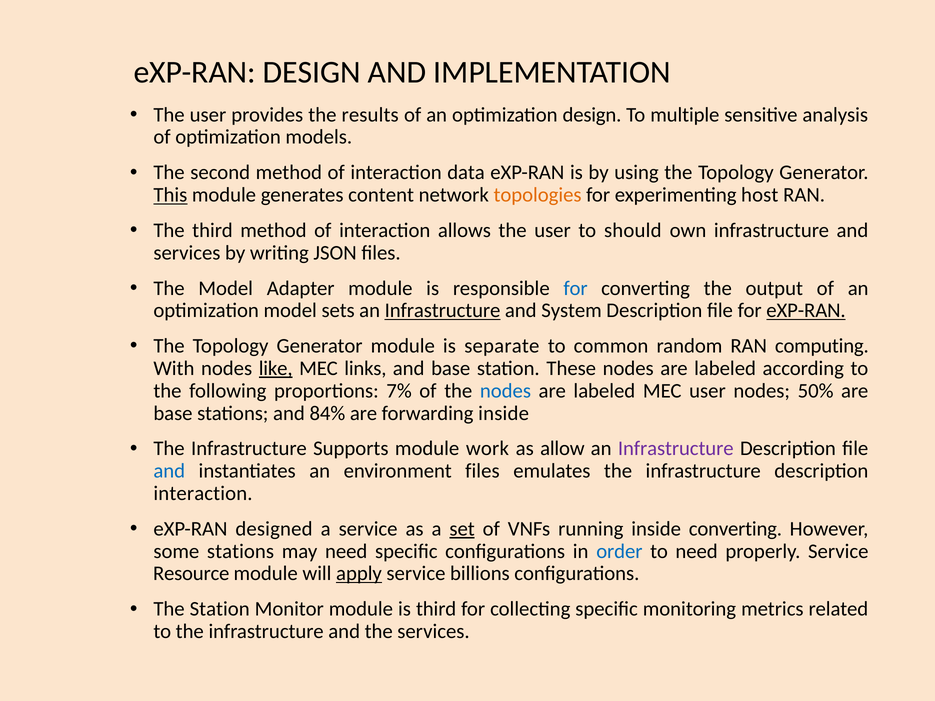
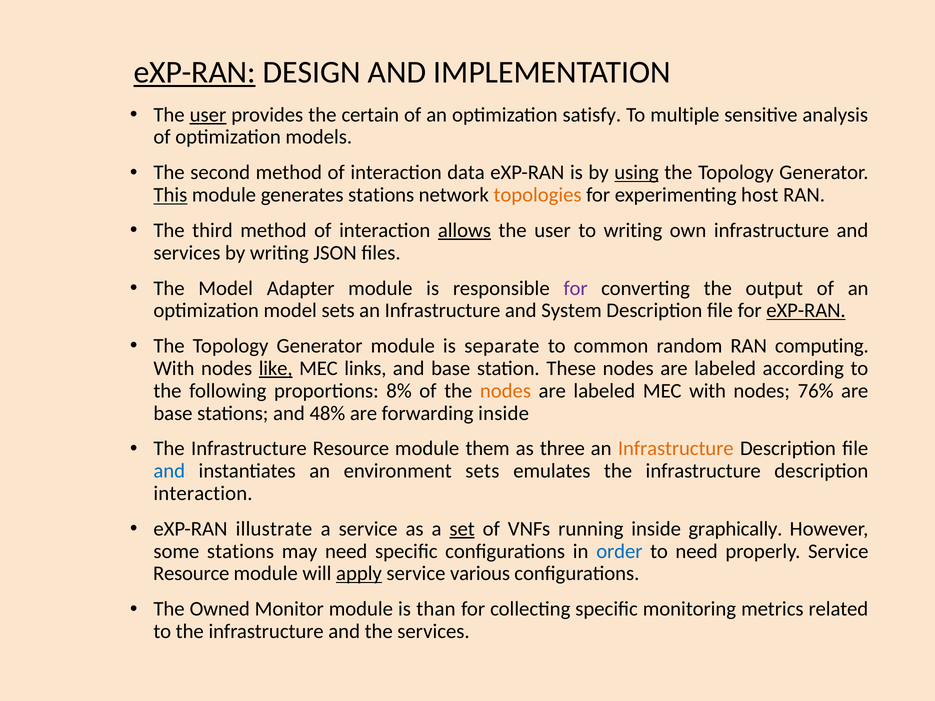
eXP-RAN underline: none -> present (195, 72)
user underline: none -> present (208, 115)
results: results -> certain (370, 115)
optimization design: design -> satisfy (592, 115)
using underline: none -> present (637, 173)
generates content: content -> stations (381, 195)
allows underline: none -> present (464, 230)
to should: should -> writing (633, 230)
for colour: blue -> purple (576, 288)
Infrastructure underline: present -> none (443, 311)
7%: 7% -> 8% (399, 391)
nodes colour: blue -> orange (505, 391)
MEC user: user -> with (708, 391)
50%: 50% -> 76% (816, 391)
84%: 84% -> 48% (327, 413)
Infrastructure Supports: Supports -> Resource (351, 449)
work: work -> them (488, 449)
allow: allow -> three (562, 449)
Infrastructure colour: purple -> orange (676, 449)
environment files: files -> sets (482, 471)
designed: designed -> illustrate (274, 529)
inside converting: converting -> graphically (735, 529)
billions: billions -> various (480, 574)
The Station: Station -> Owned (220, 609)
is third: third -> than (436, 609)
